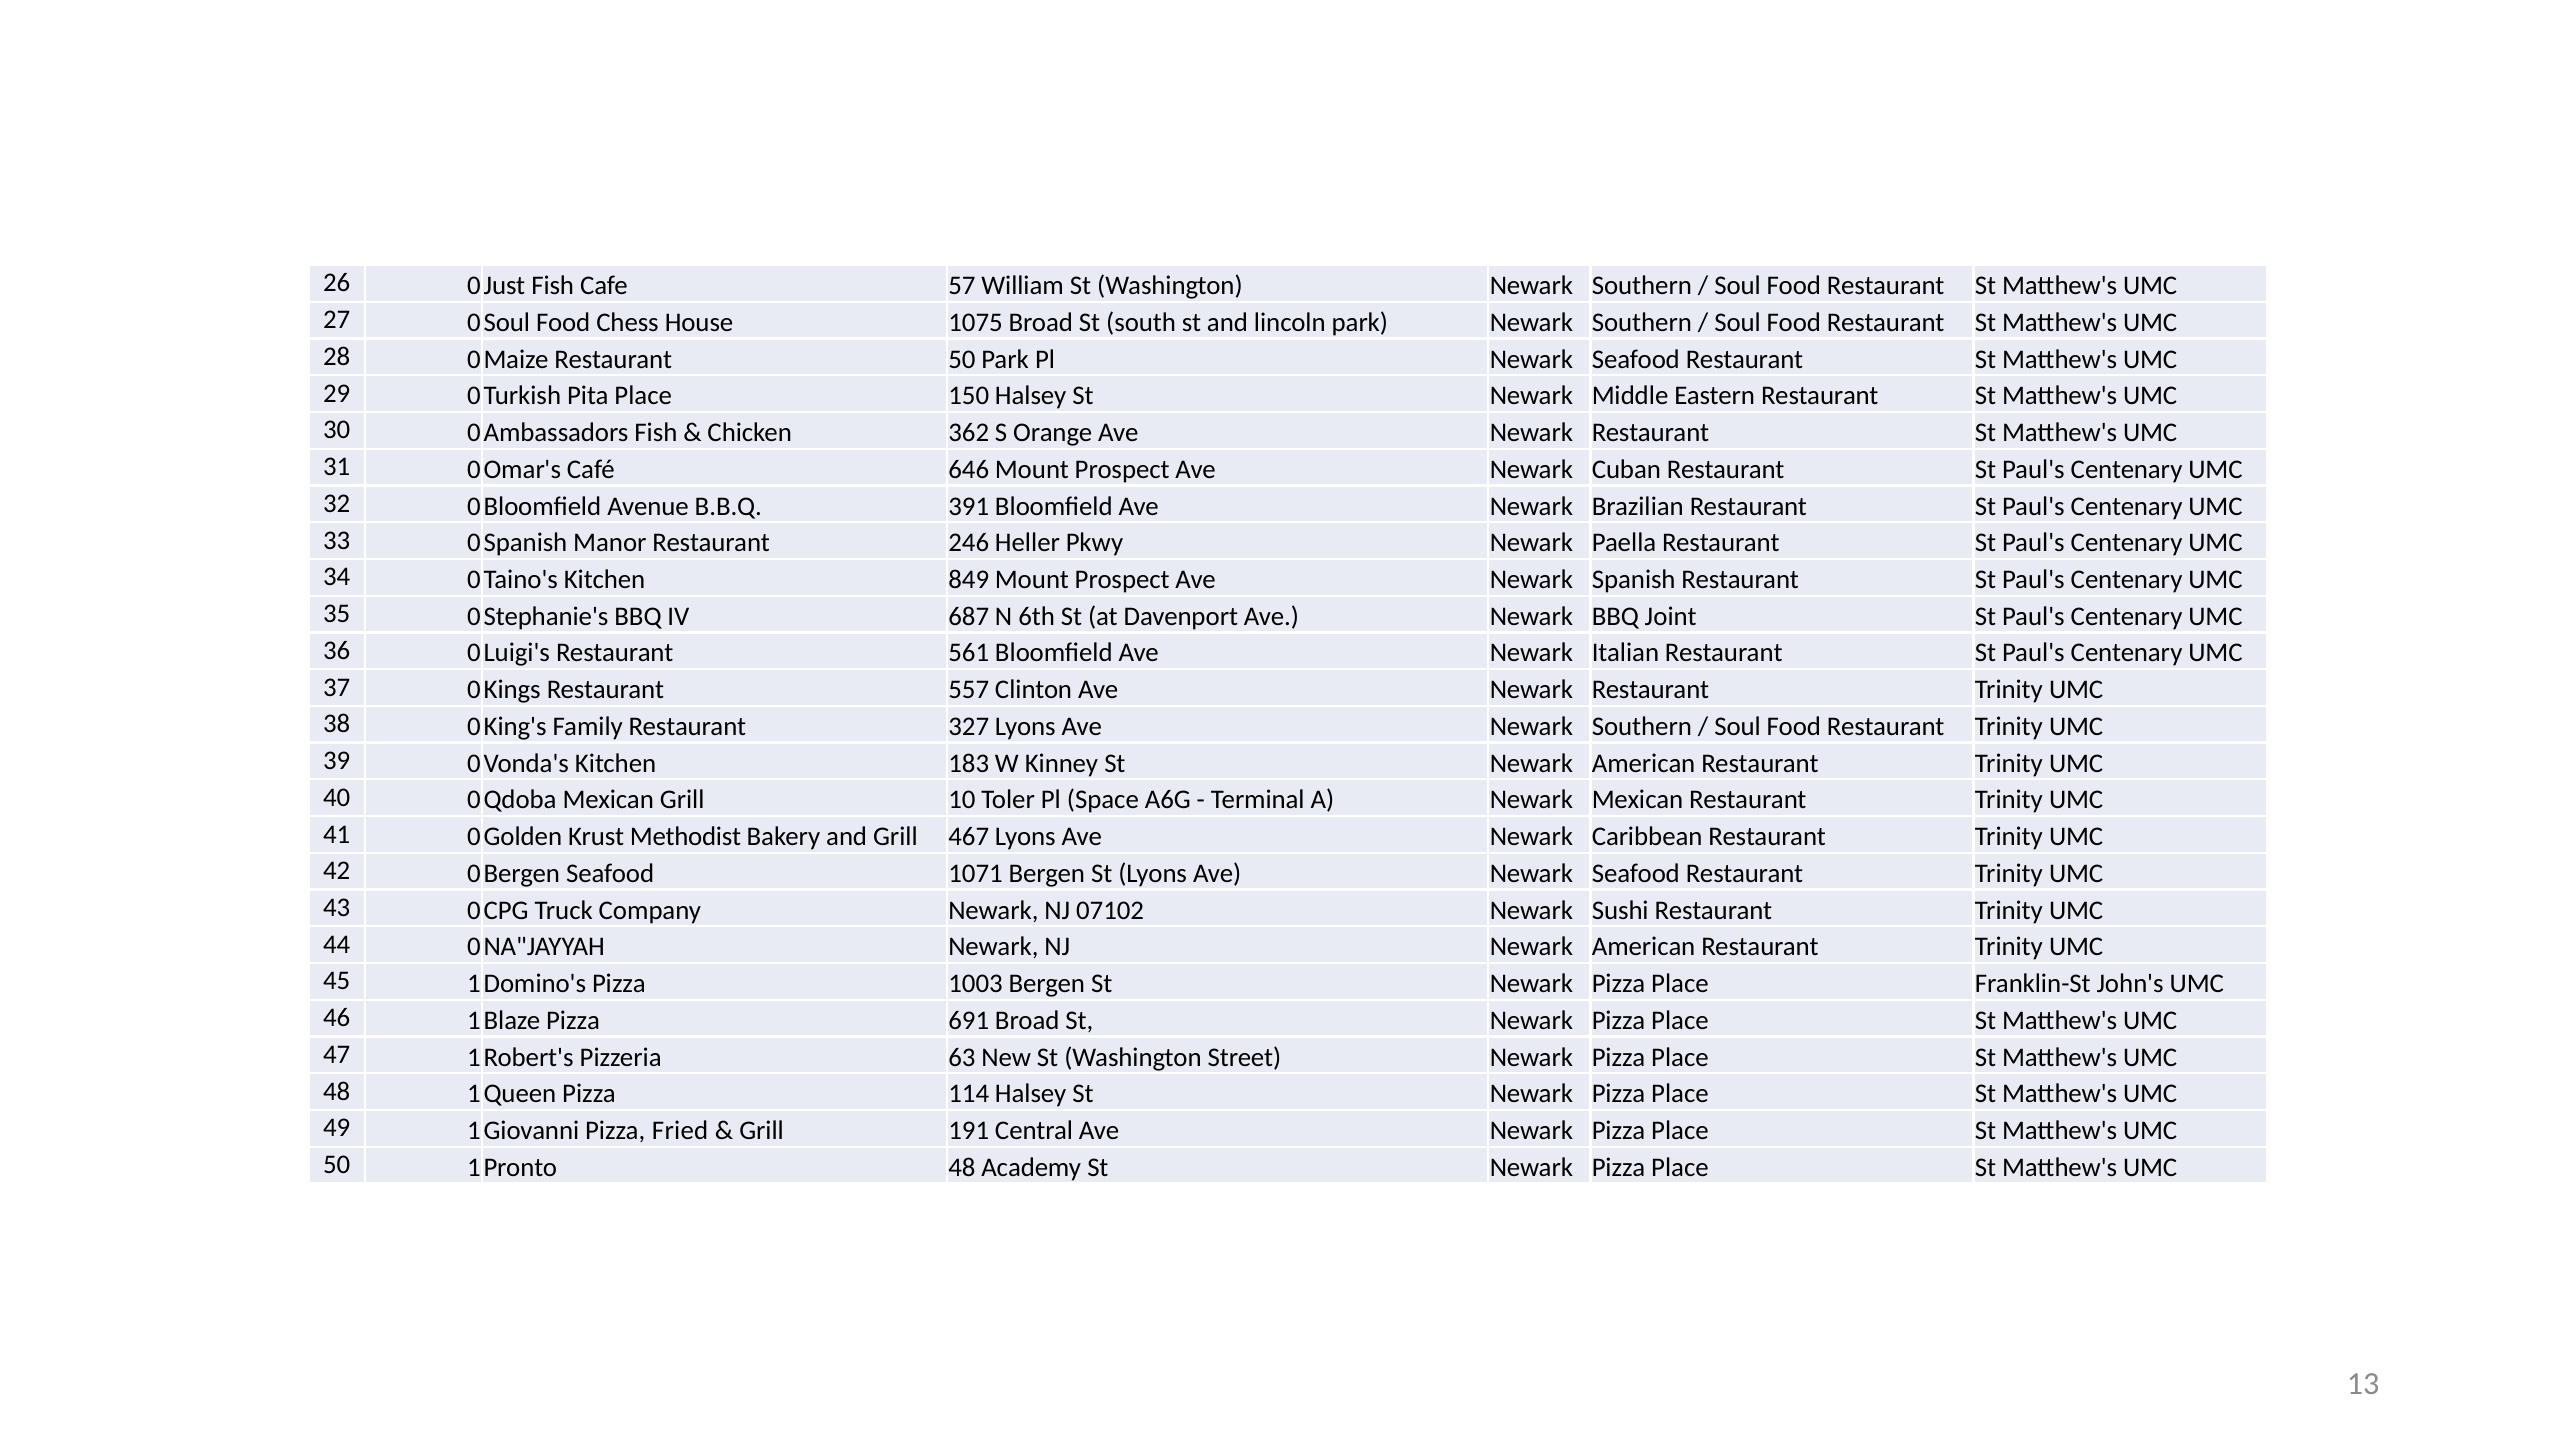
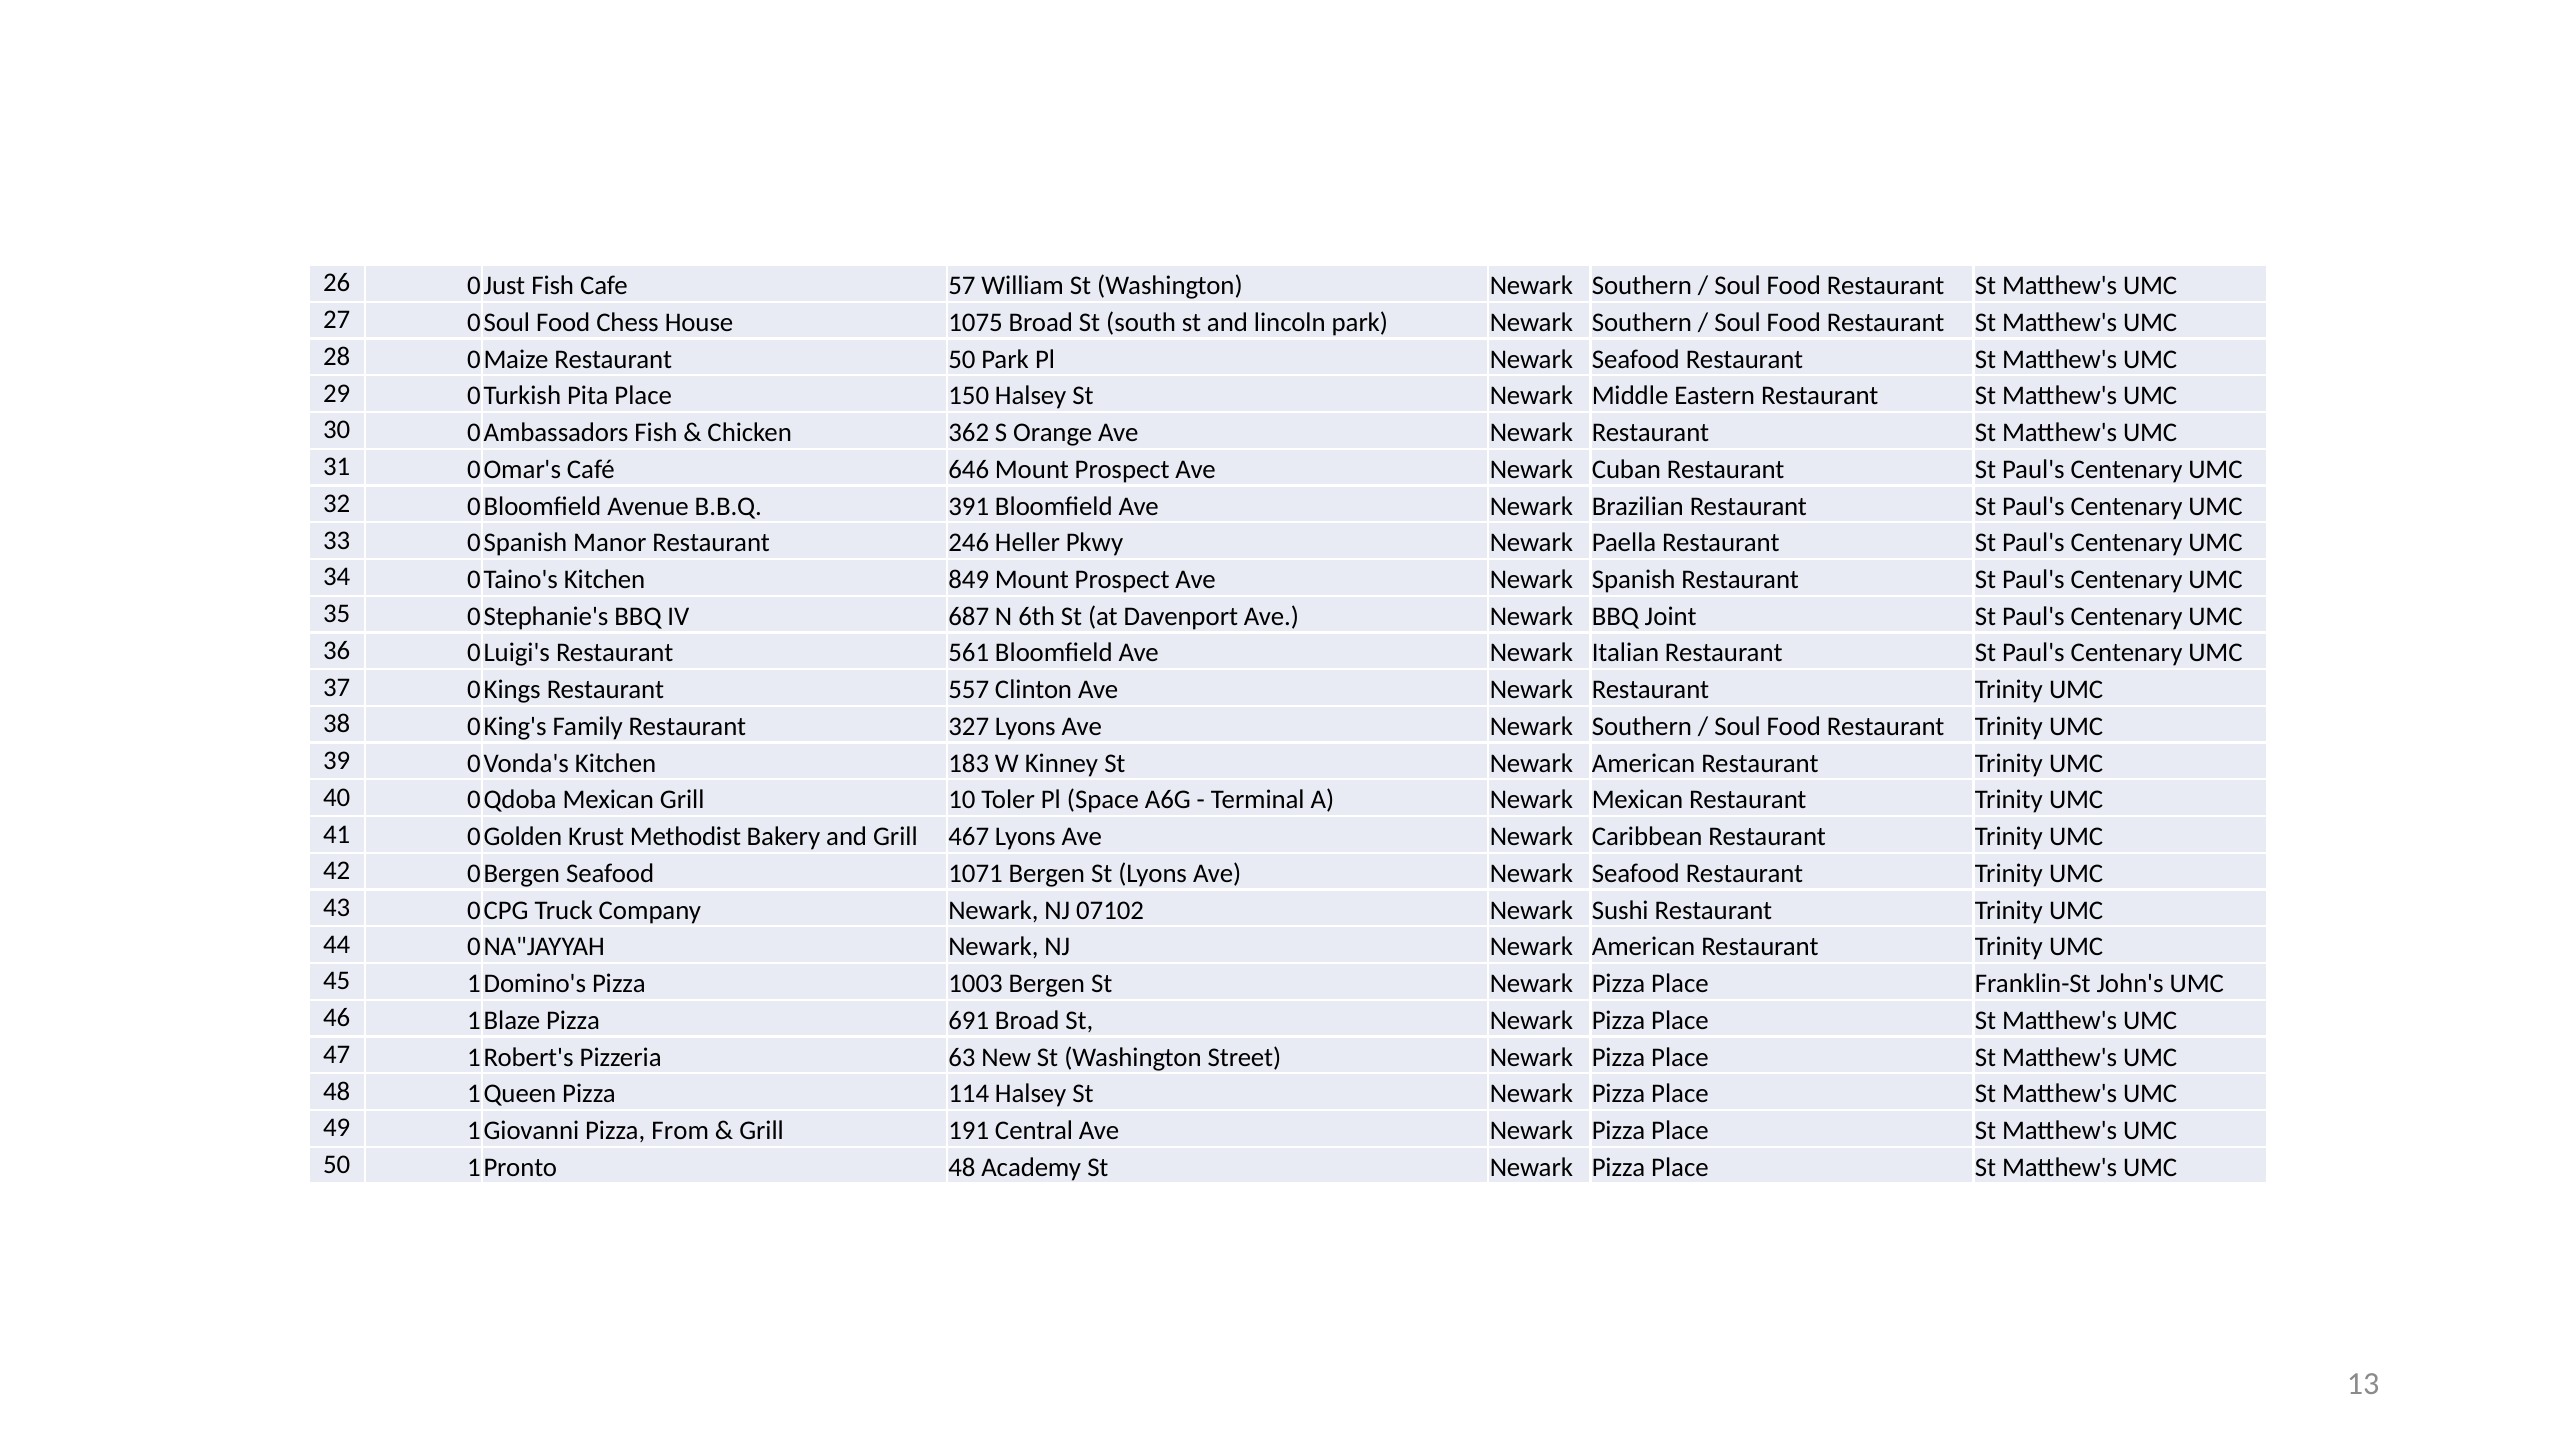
Fried: Fried -> From (680, 1131)
